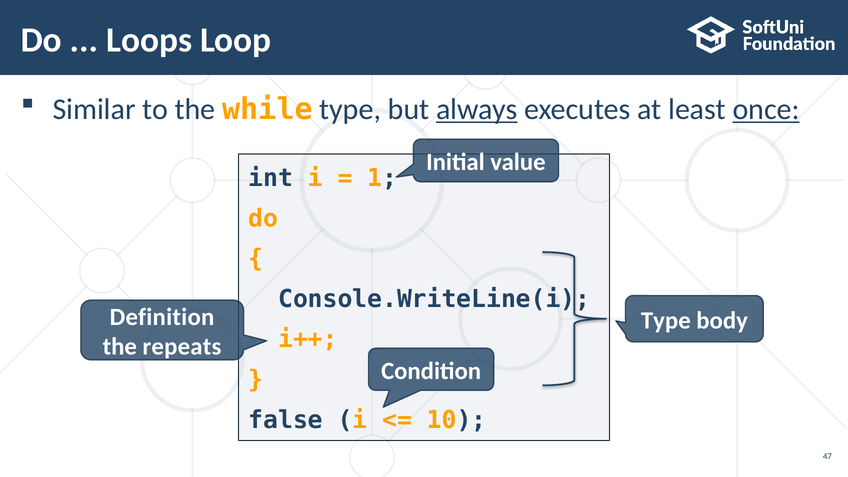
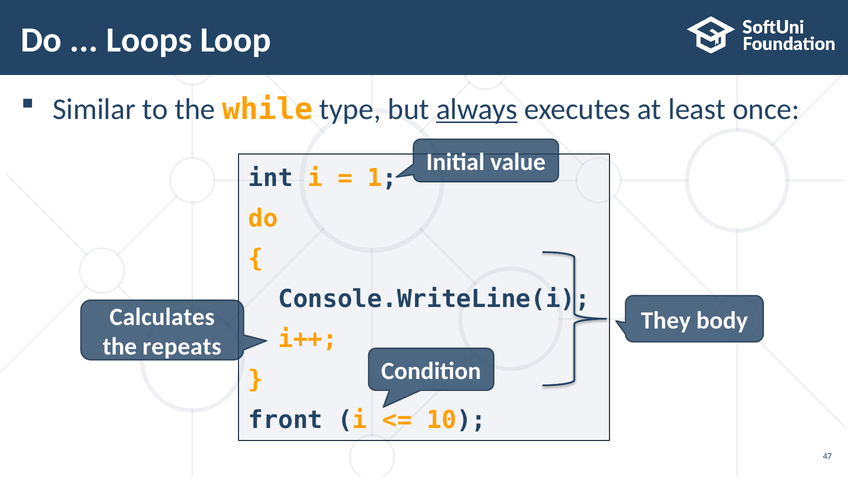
once underline: present -> none (766, 109)
Definition: Definition -> Calculates (162, 317)
Type: Type -> They (666, 321)
false: false -> front (286, 420)
